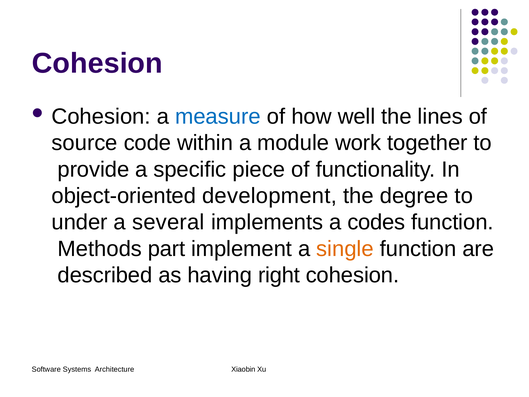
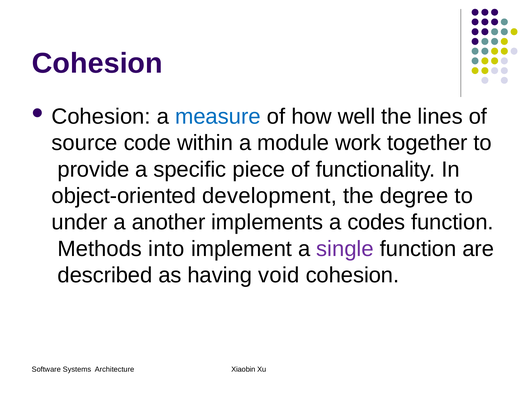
several: several -> another (169, 222)
part: part -> into (166, 249)
single colour: orange -> purple (345, 249)
right: right -> void (279, 275)
